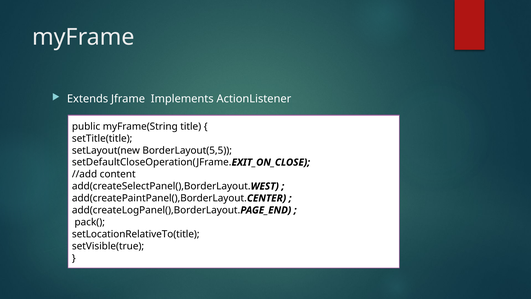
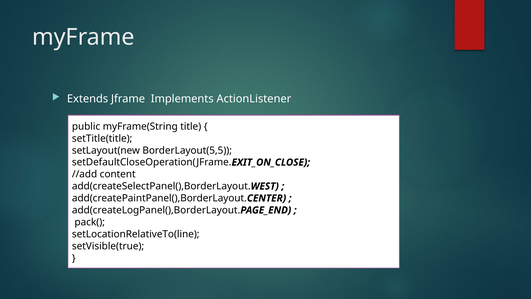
setLocationRelativeTo(title: setLocationRelativeTo(title -> setLocationRelativeTo(line (136, 234)
